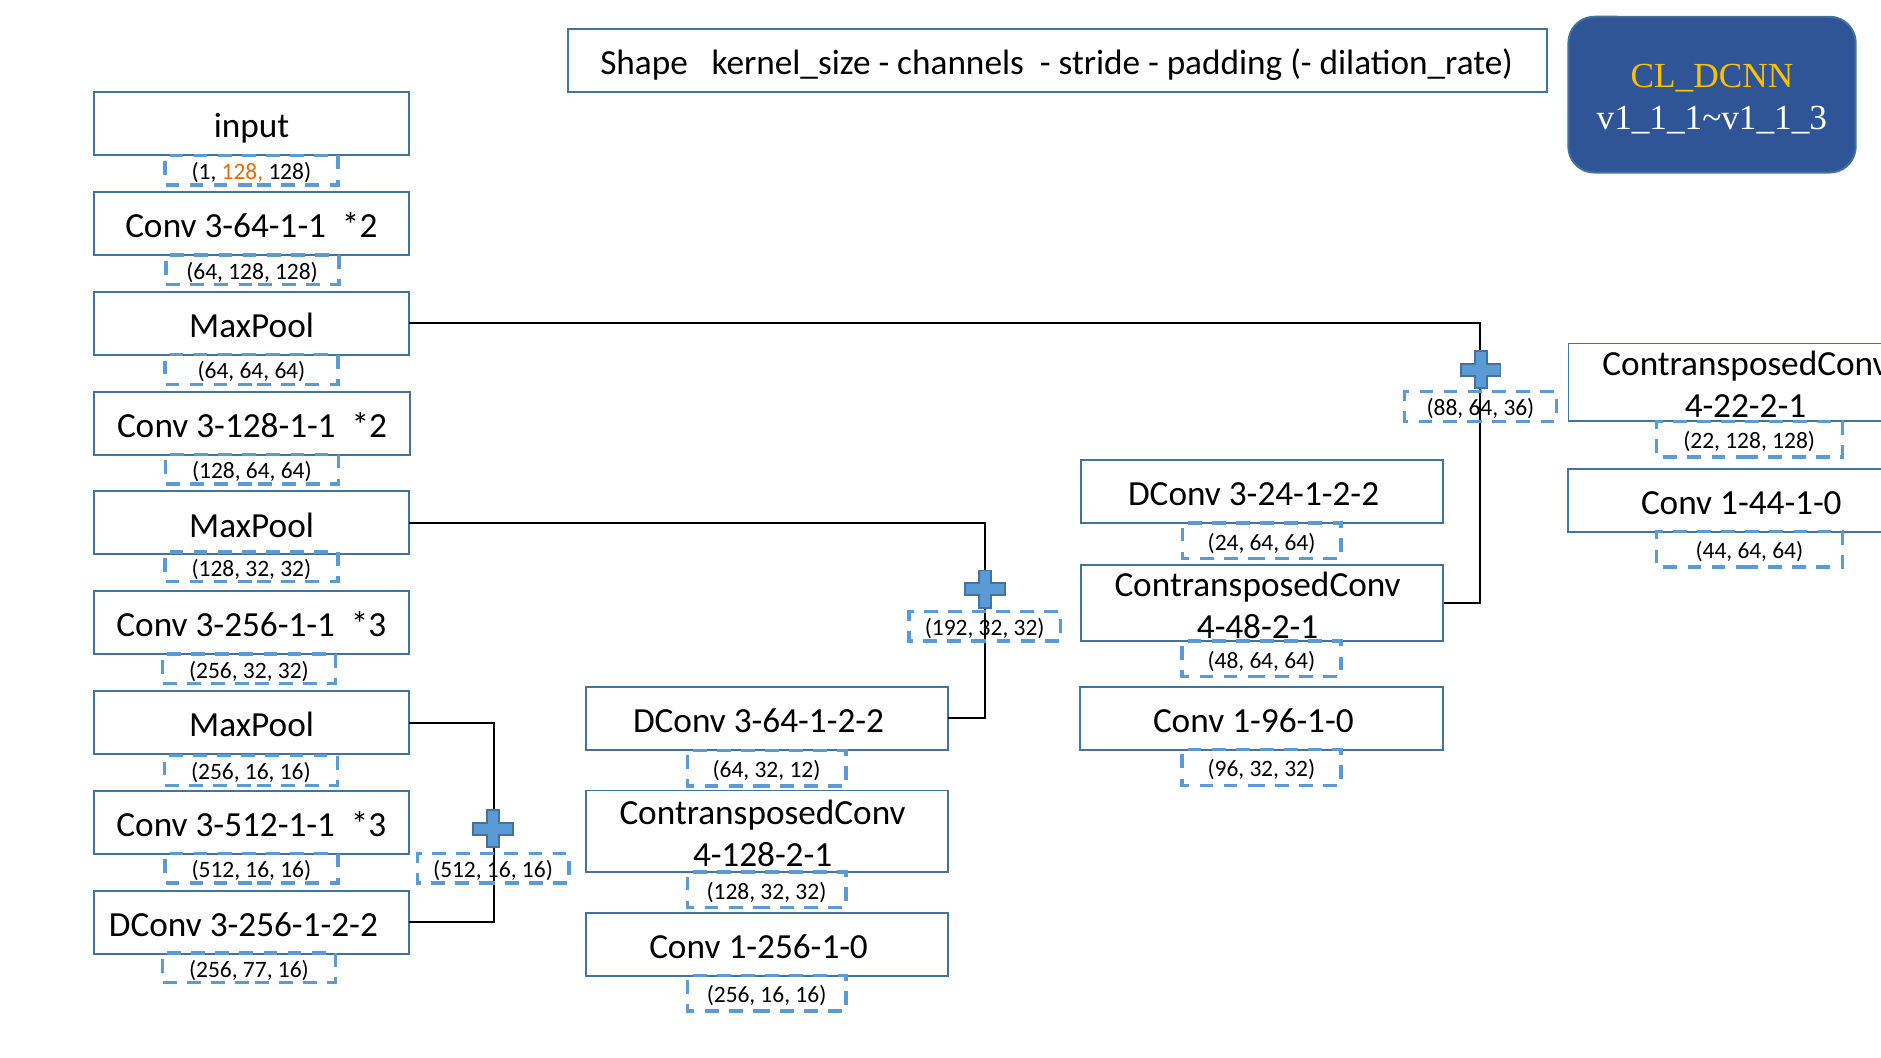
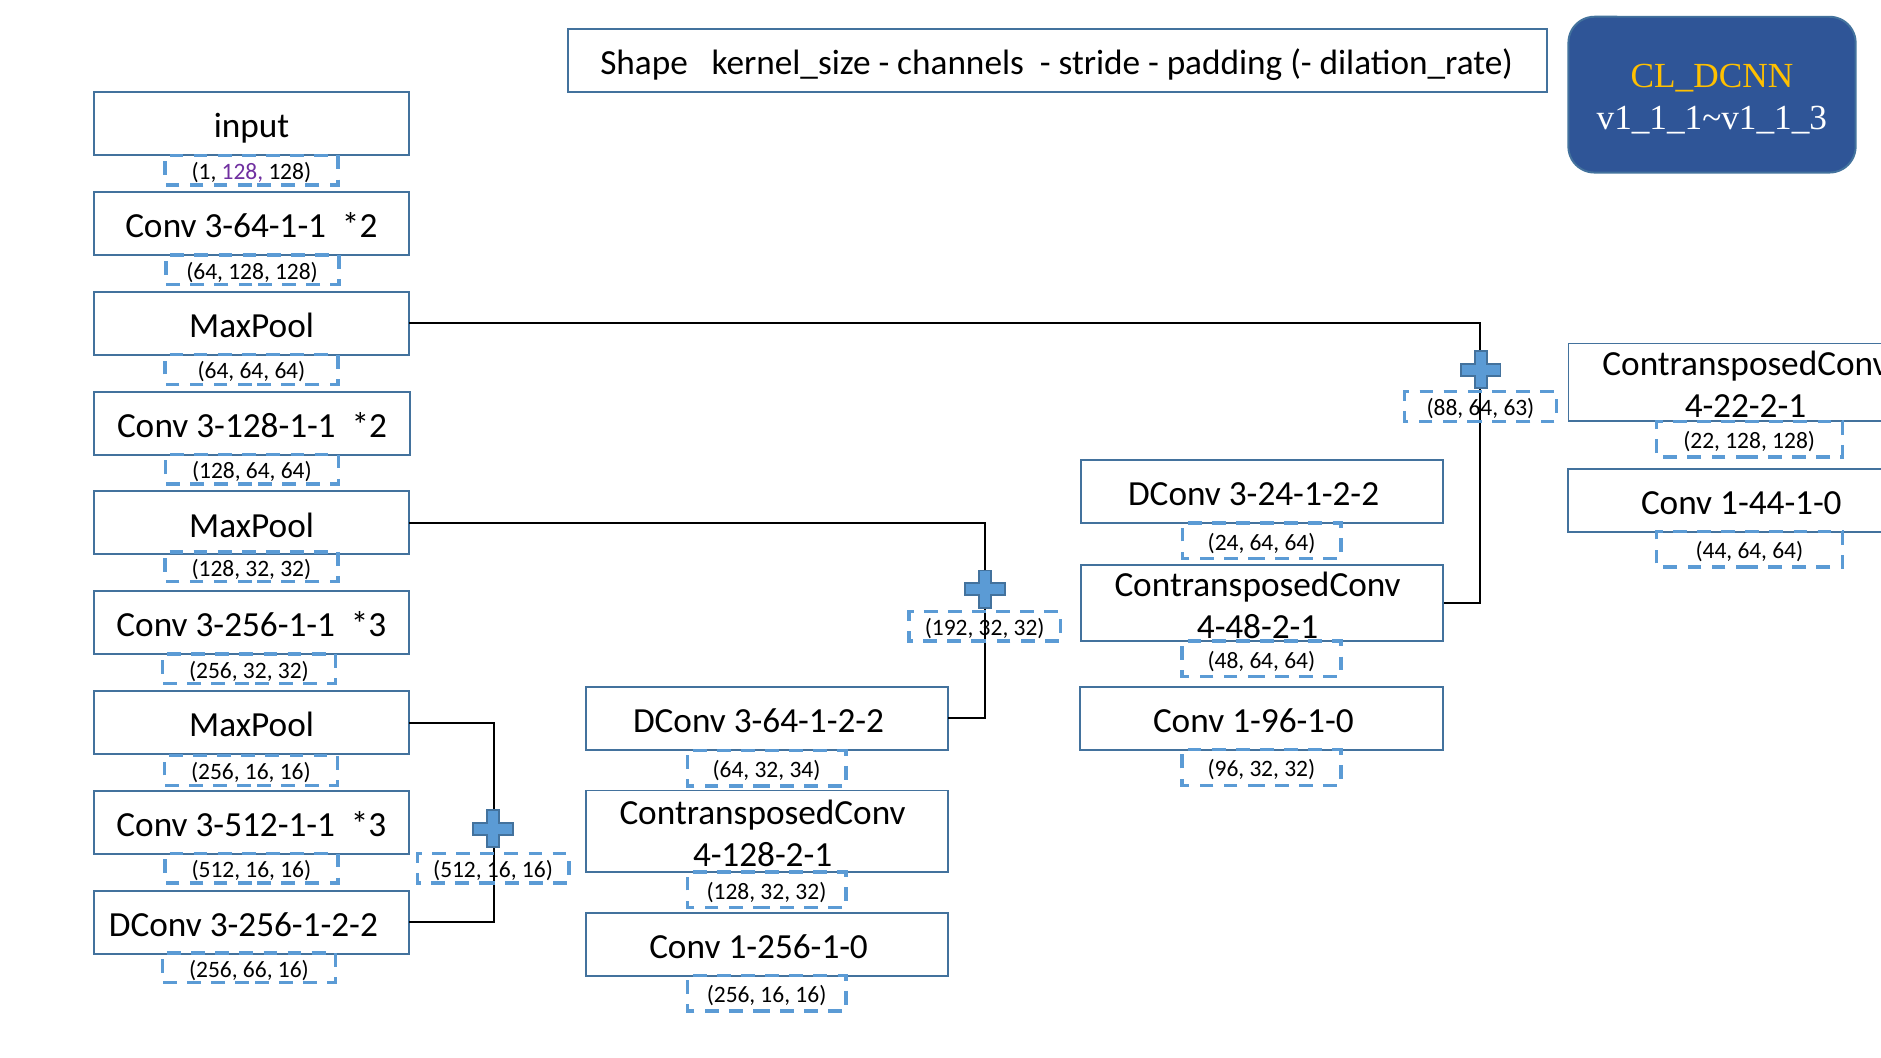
128 colour: orange -> purple (242, 172)
36: 36 -> 63 (1519, 408)
12: 12 -> 34 (805, 770)
77: 77 -> 66 (258, 970)
